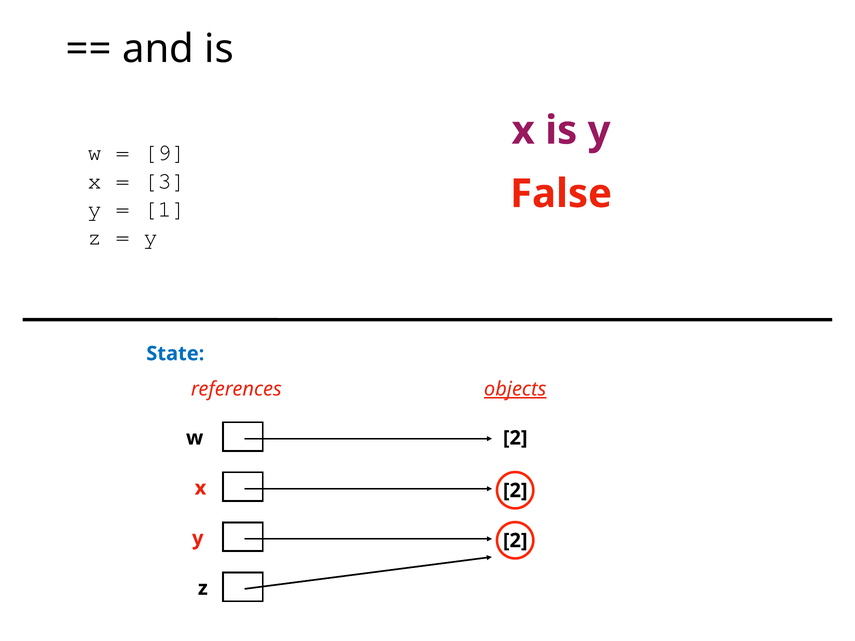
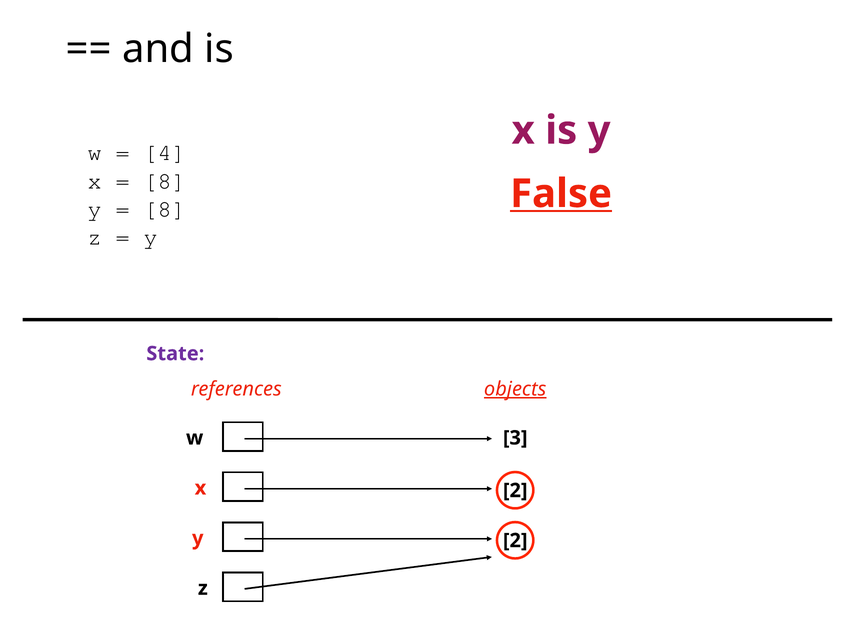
9: 9 -> 4 (165, 153)
3: 3 -> 8 (165, 181)
False underline: none -> present (561, 194)
1: 1 -> 8 (165, 209)
State colour: blue -> purple (175, 354)
w 2: 2 -> 3 (515, 438)
